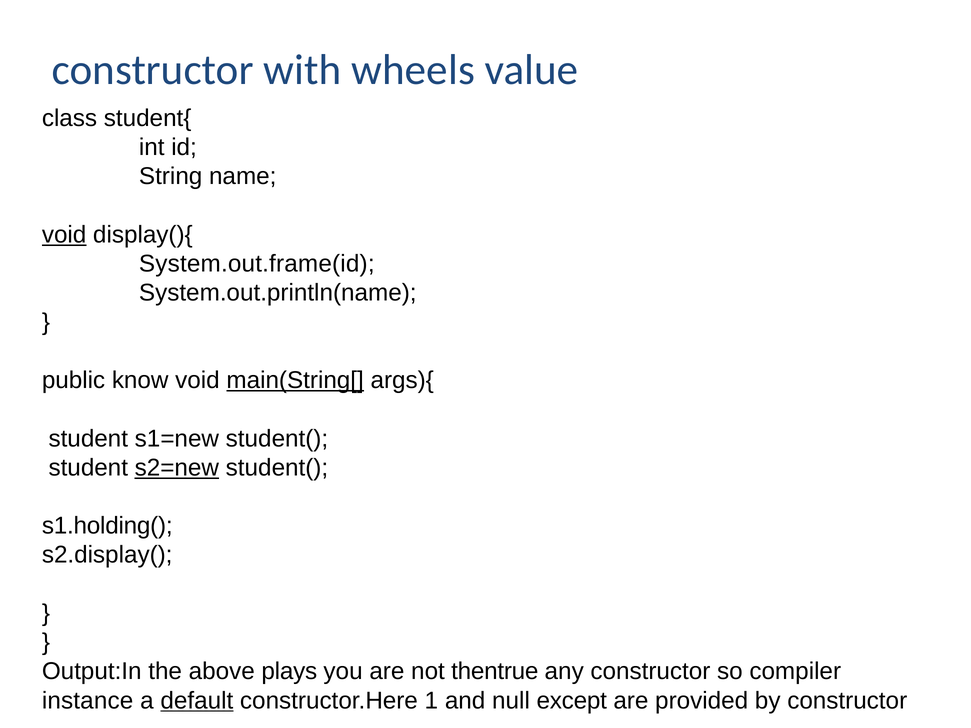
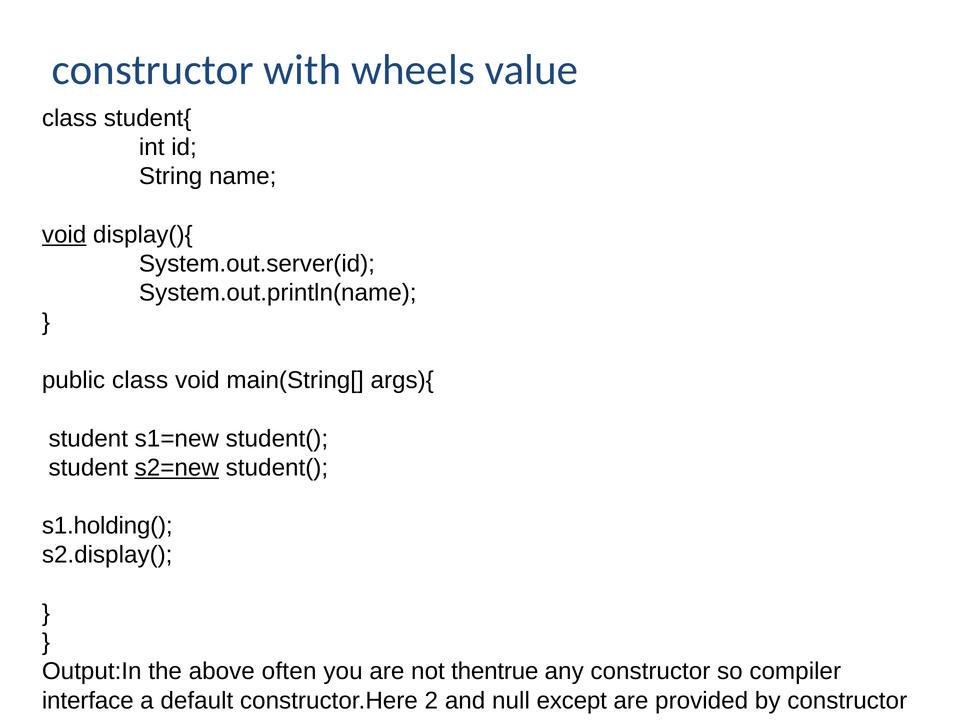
System.out.frame(id: System.out.frame(id -> System.out.server(id (257, 264)
public know: know -> class (140, 380)
main(String[ underline: present -> none (295, 380)
plays: plays -> often (289, 672)
instance: instance -> interface (88, 701)
default underline: present -> none (197, 701)
1: 1 -> 2 (431, 701)
